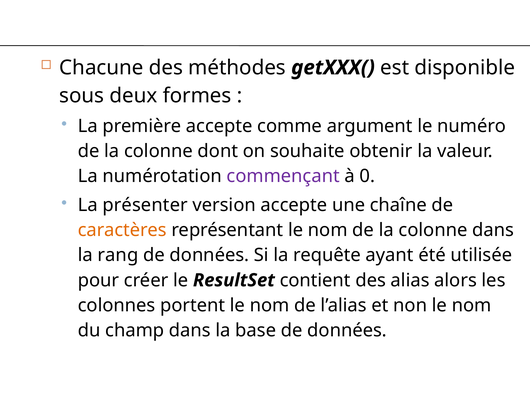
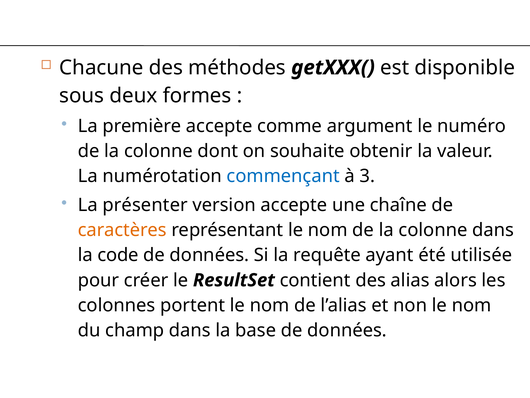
commençant colour: purple -> blue (283, 176)
0: 0 -> 3 (367, 176)
rang: rang -> code (118, 255)
